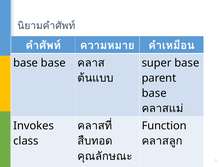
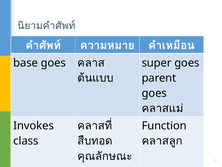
base base: base -> goes (53, 63)
super base: base -> goes (187, 63)
base: base -> goes (154, 93)
